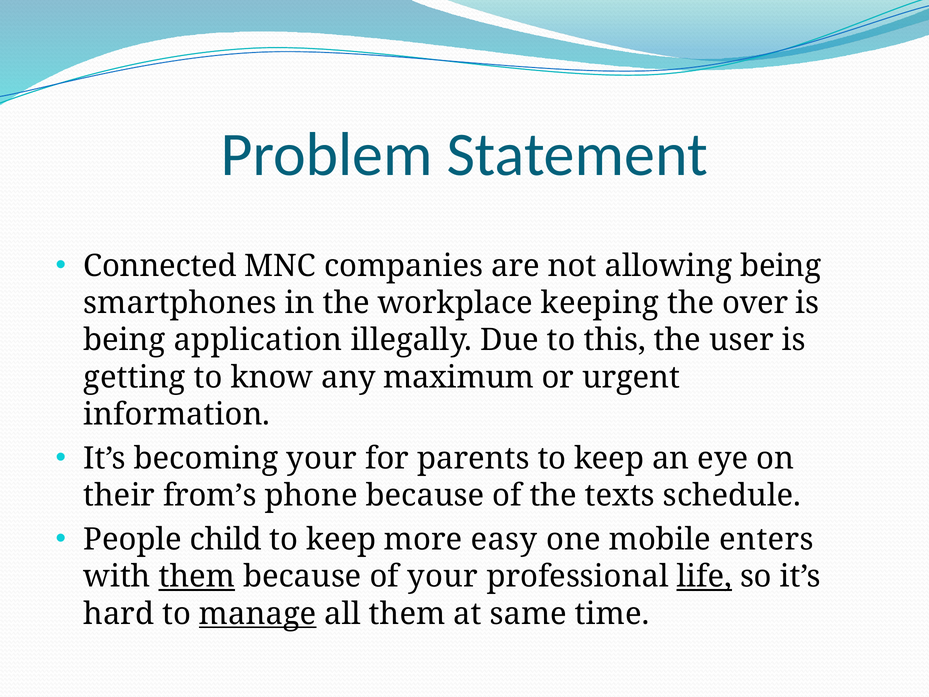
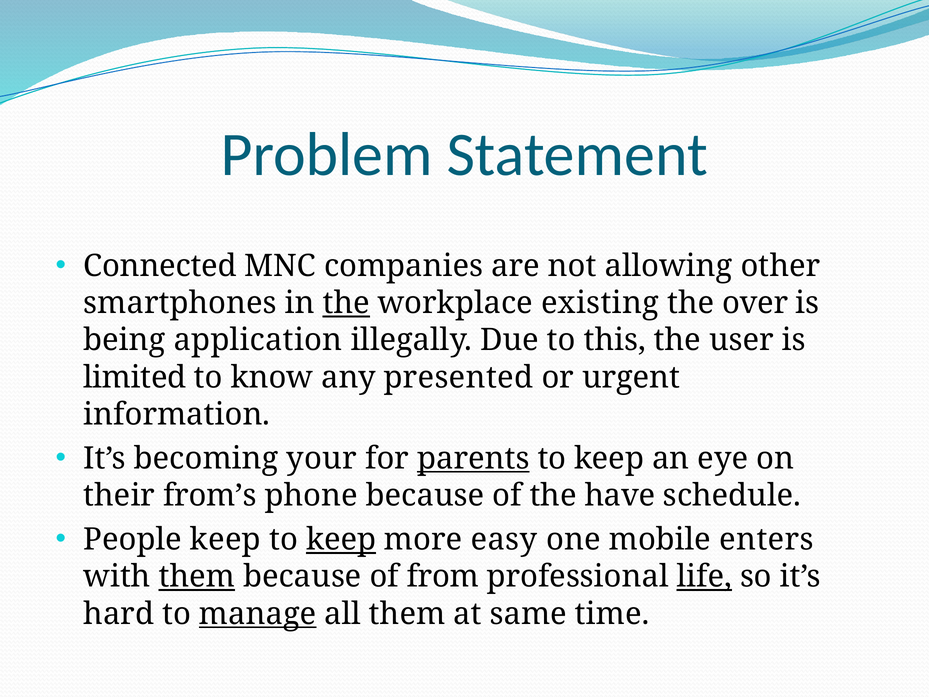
allowing being: being -> other (781, 266)
the underline: none -> present (346, 303)
keeping: keeping -> existing (600, 303)
getting: getting -> limited (135, 377)
maximum: maximum -> presented (458, 377)
parents underline: none -> present (473, 458)
texts: texts -> have (620, 495)
People child: child -> keep (225, 539)
keep underline: none -> present (341, 539)
of your: your -> from (443, 576)
